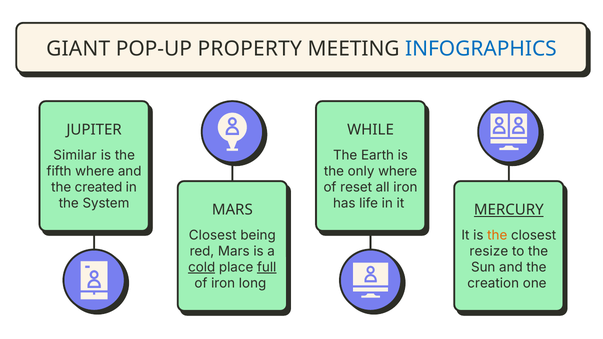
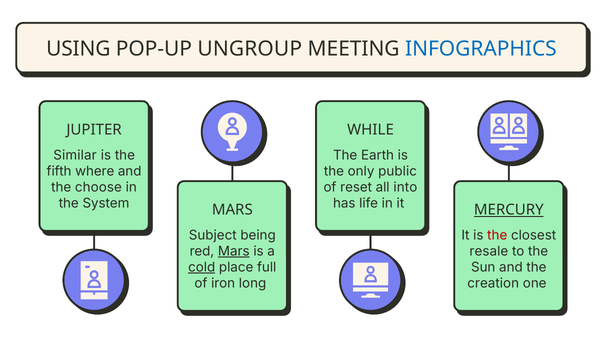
GIANT: GIANT -> USING (78, 49)
PROPERTY: PROPERTY -> UNGROUP (250, 49)
only where: where -> public (398, 171)
created: created -> choose (98, 188)
all iron: iron -> into (405, 188)
Closest: Closest -> Subject (213, 235)
the colour: orange -> red (497, 235)
Mars underline: none -> present (234, 251)
resize: resize -> resale (489, 251)
full underline: present -> none (267, 268)
